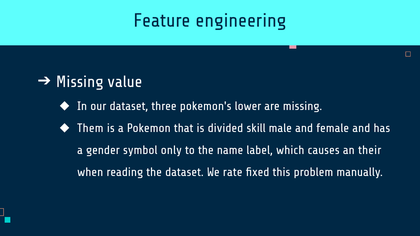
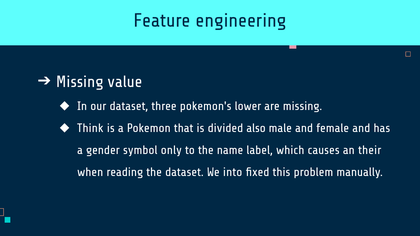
Them: Them -> Think (90, 128)
skill: skill -> also (256, 128)
rate: rate -> into (233, 172)
